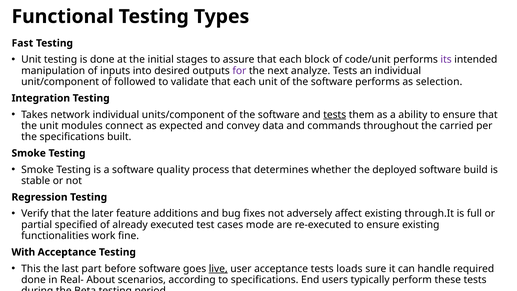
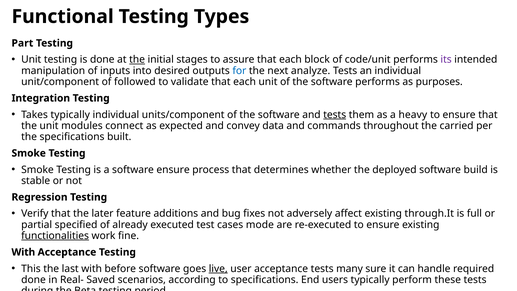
Fast: Fast -> Part (22, 43)
the underline: none -> present (137, 60)
for colour: purple -> blue (239, 71)
selection: selection -> purposes (439, 82)
Takes network: network -> typically (70, 115)
ability: ability -> heavy (413, 115)
software quality: quality -> ensure (173, 170)
functionalities underline: none -> present (55, 236)
last part: part -> with (92, 268)
loads: loads -> many (350, 268)
About: About -> Saved (101, 280)
